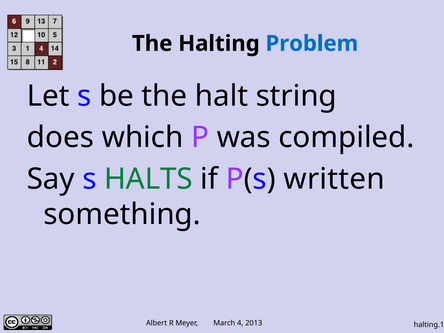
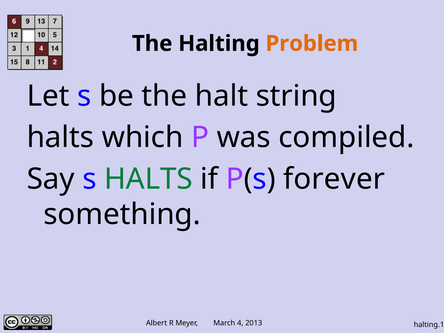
Problem colour: blue -> orange (312, 44)
does: does -> halts (60, 137)
written: written -> forever (334, 179)
